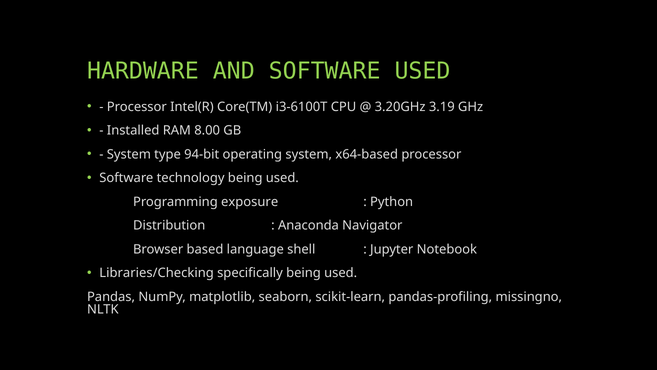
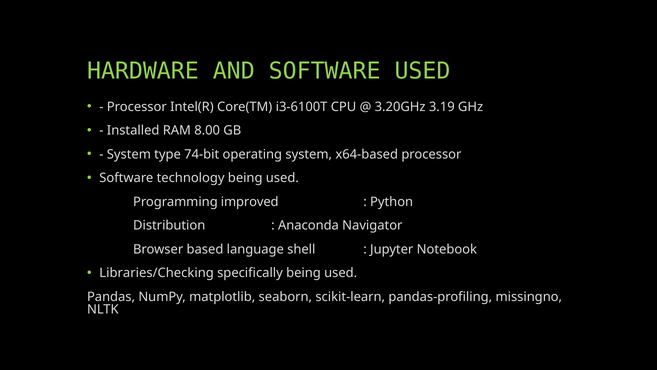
94-bit: 94-bit -> 74-bit (202, 154)
exposure: exposure -> improved (250, 202)
